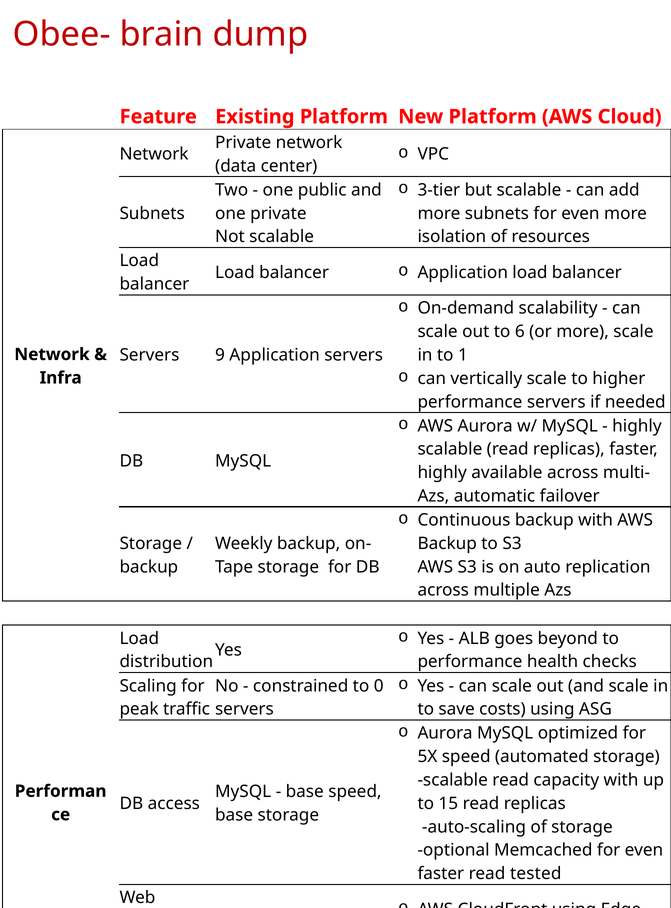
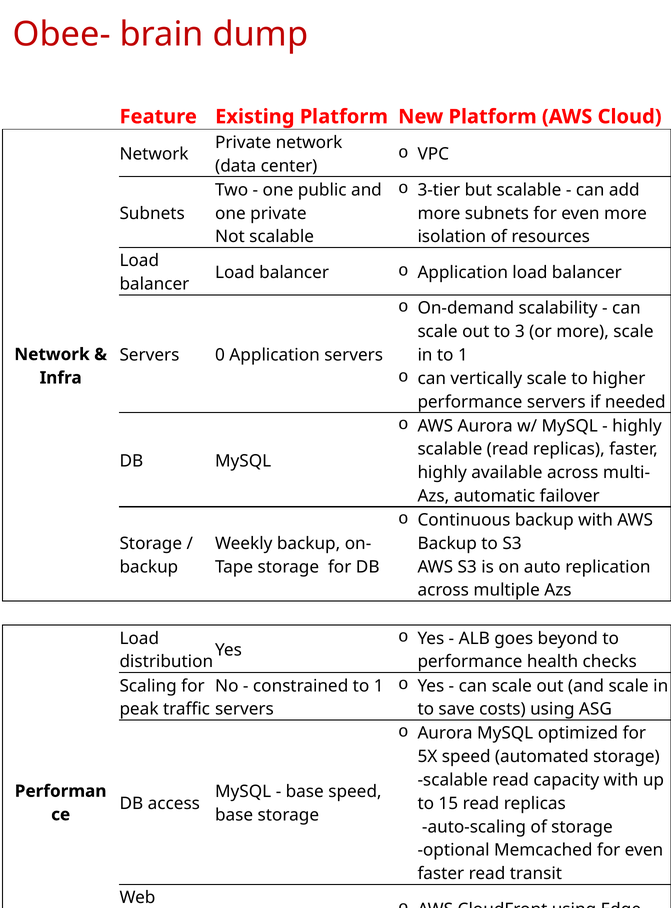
6: 6 -> 3 (520, 332)
9: 9 -> 0 (220, 355)
constrained to 0: 0 -> 1 (379, 686)
tested: tested -> transit (536, 874)
